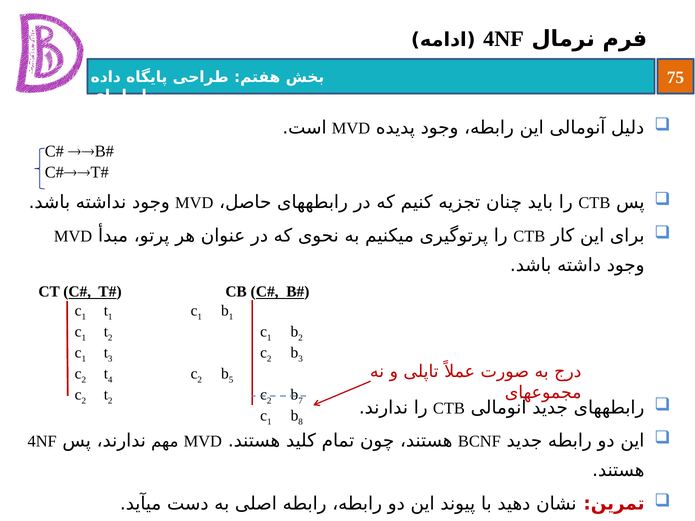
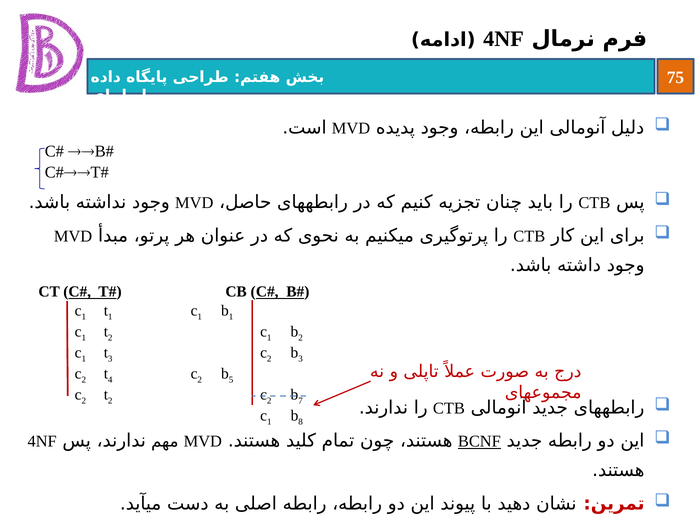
BCNF underline: none -> present (479, 442)
